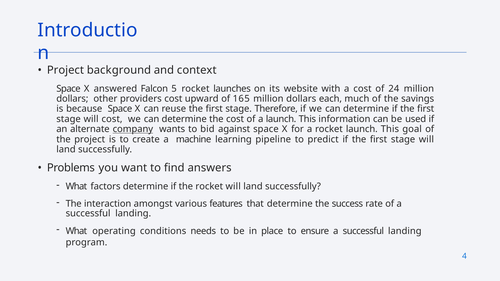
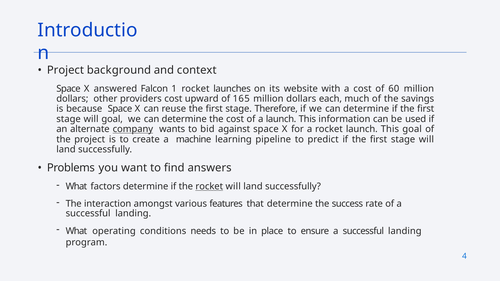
5: 5 -> 1 (174, 89)
24: 24 -> 60 (394, 89)
will cost: cost -> goal (112, 119)
rocket underline: none -> present (209, 187)
